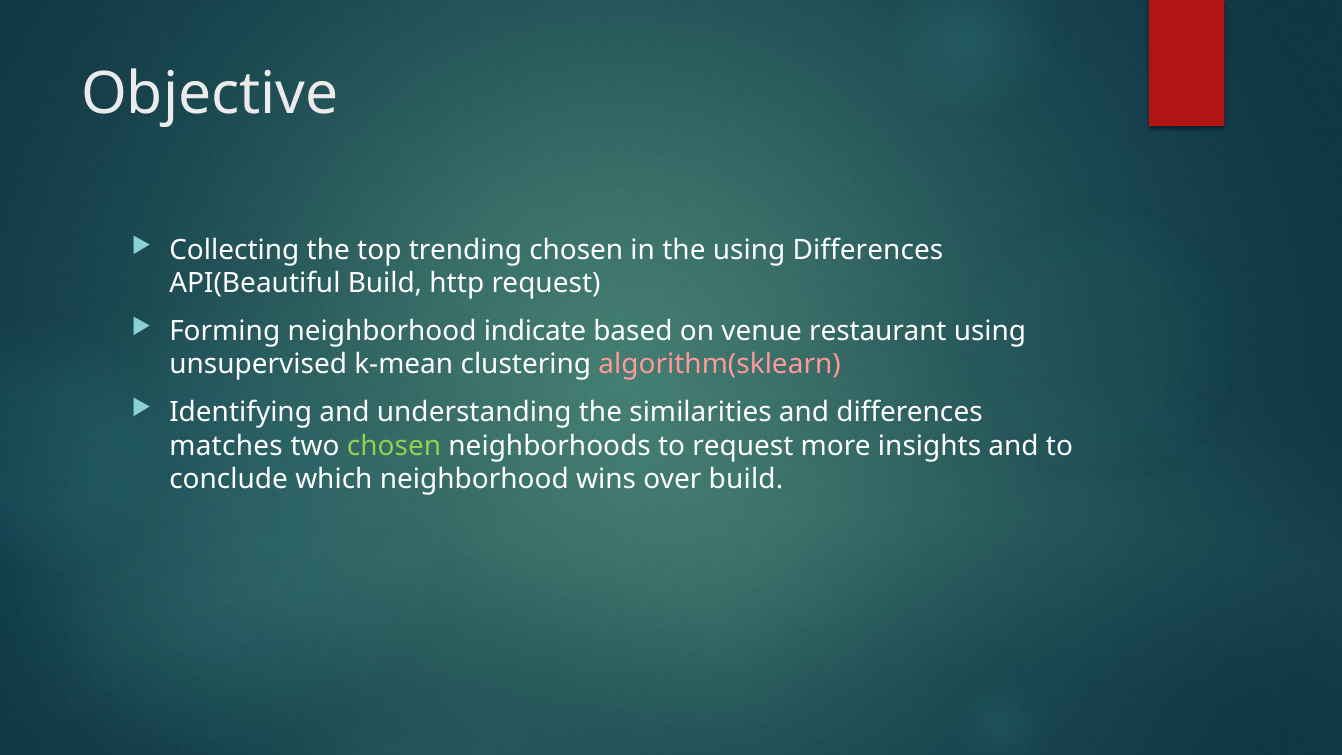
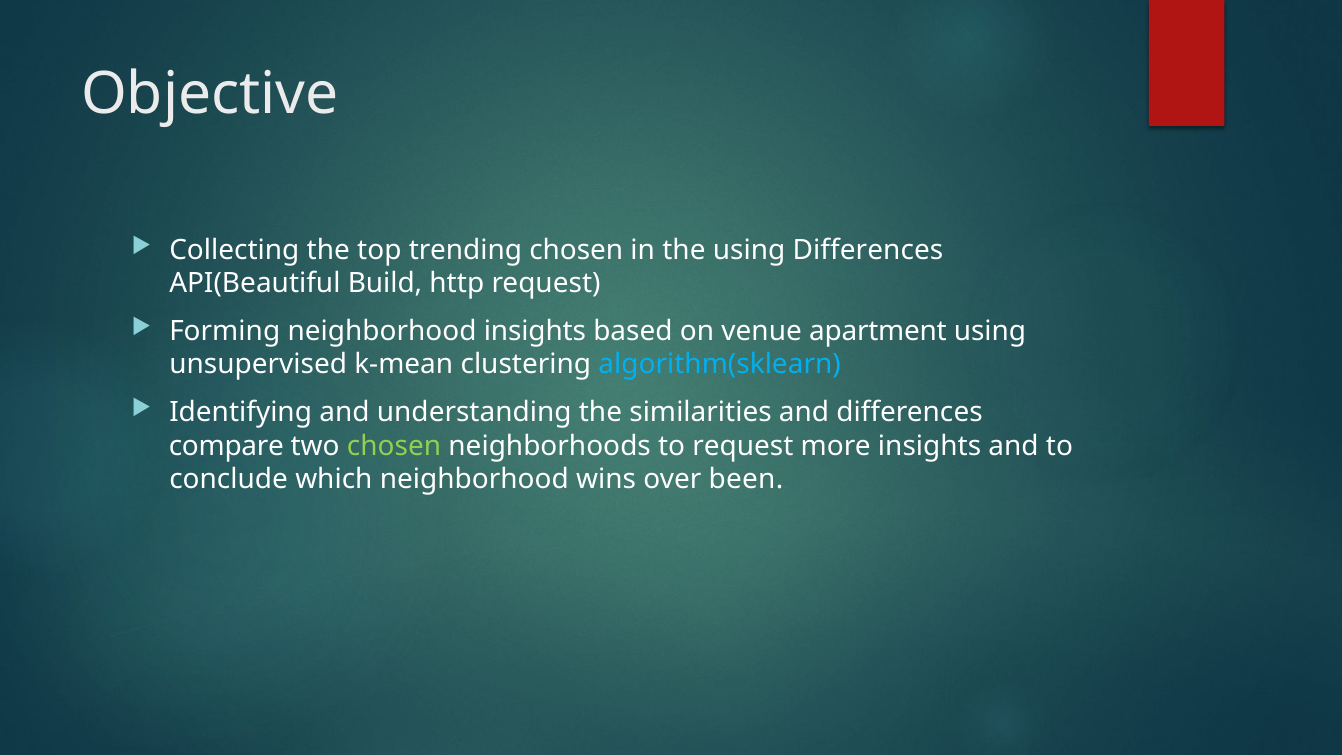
neighborhood indicate: indicate -> insights (535, 331)
restaurant: restaurant -> apartment (878, 331)
algorithm(sklearn colour: pink -> light blue (720, 365)
matches: matches -> compare (226, 446)
over build: build -> been (746, 479)
